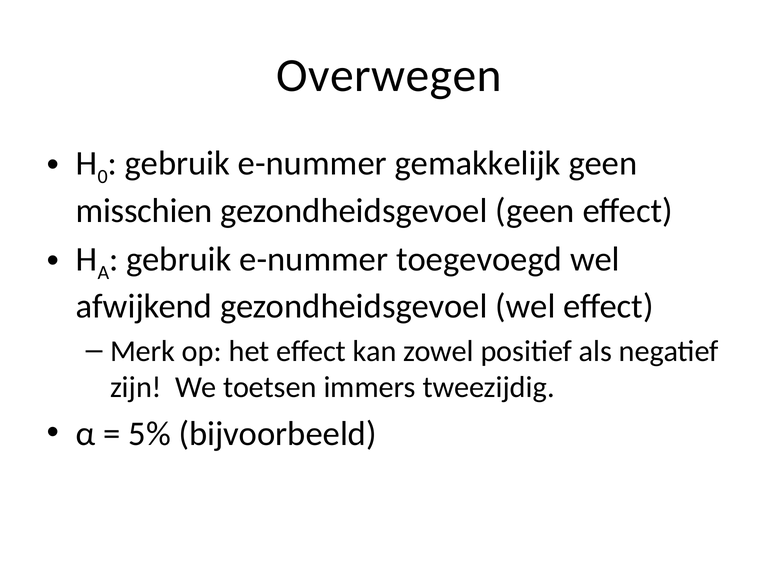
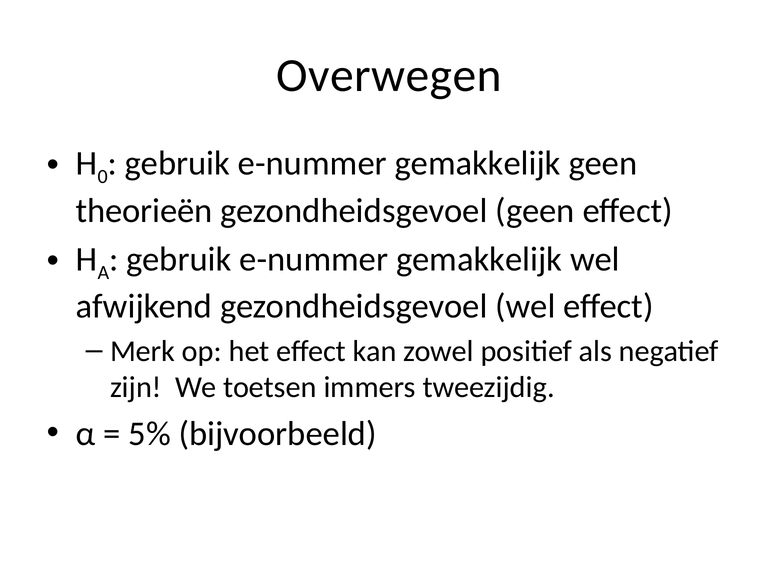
misschien: misschien -> theorieën (144, 211)
toegevoegd: toegevoegd -> gemakkelijk (479, 259)
